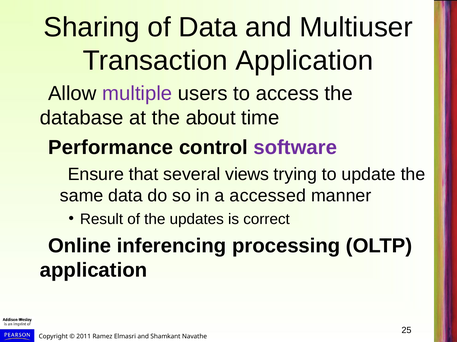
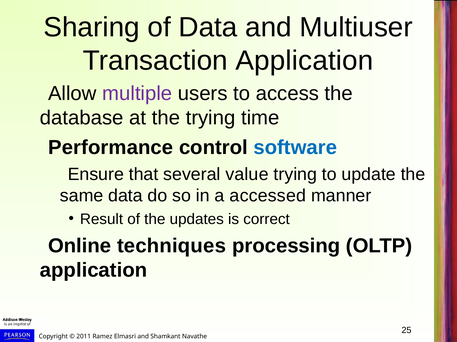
the about: about -> trying (211, 118)
software colour: purple -> blue (295, 148)
views: views -> value (247, 175)
inferencing: inferencing -> techniques (171, 246)
